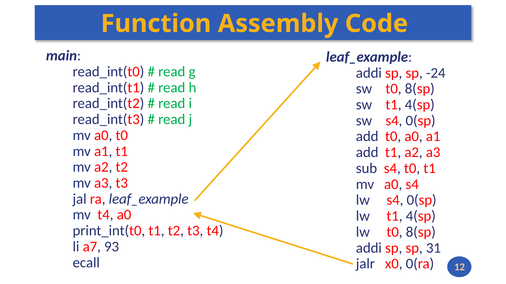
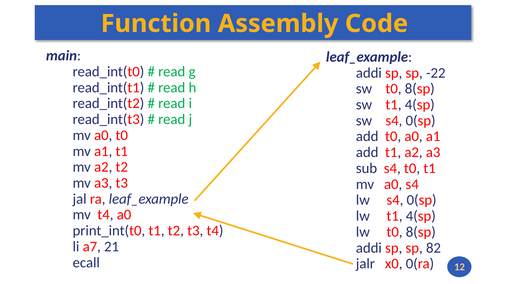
-24: -24 -> -22 (436, 73)
93: 93 -> 21 (112, 247)
31: 31 -> 82 (433, 248)
